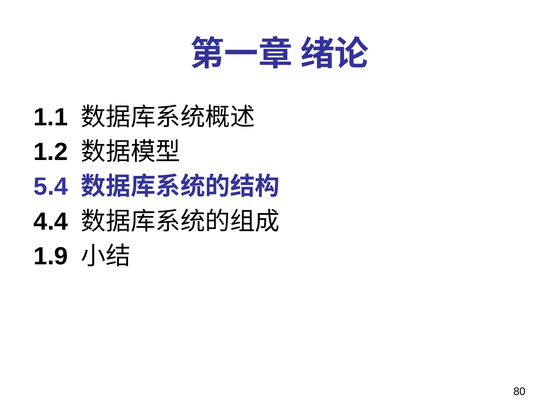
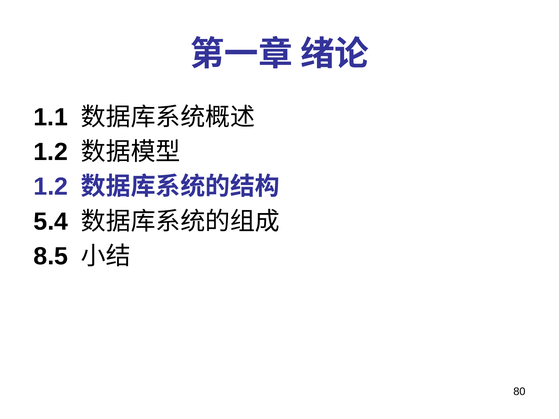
5.4: 5.4 -> 1.2 (51, 187)
4.4: 4.4 -> 5.4 (51, 222)
1.9: 1.9 -> 8.5 (51, 256)
